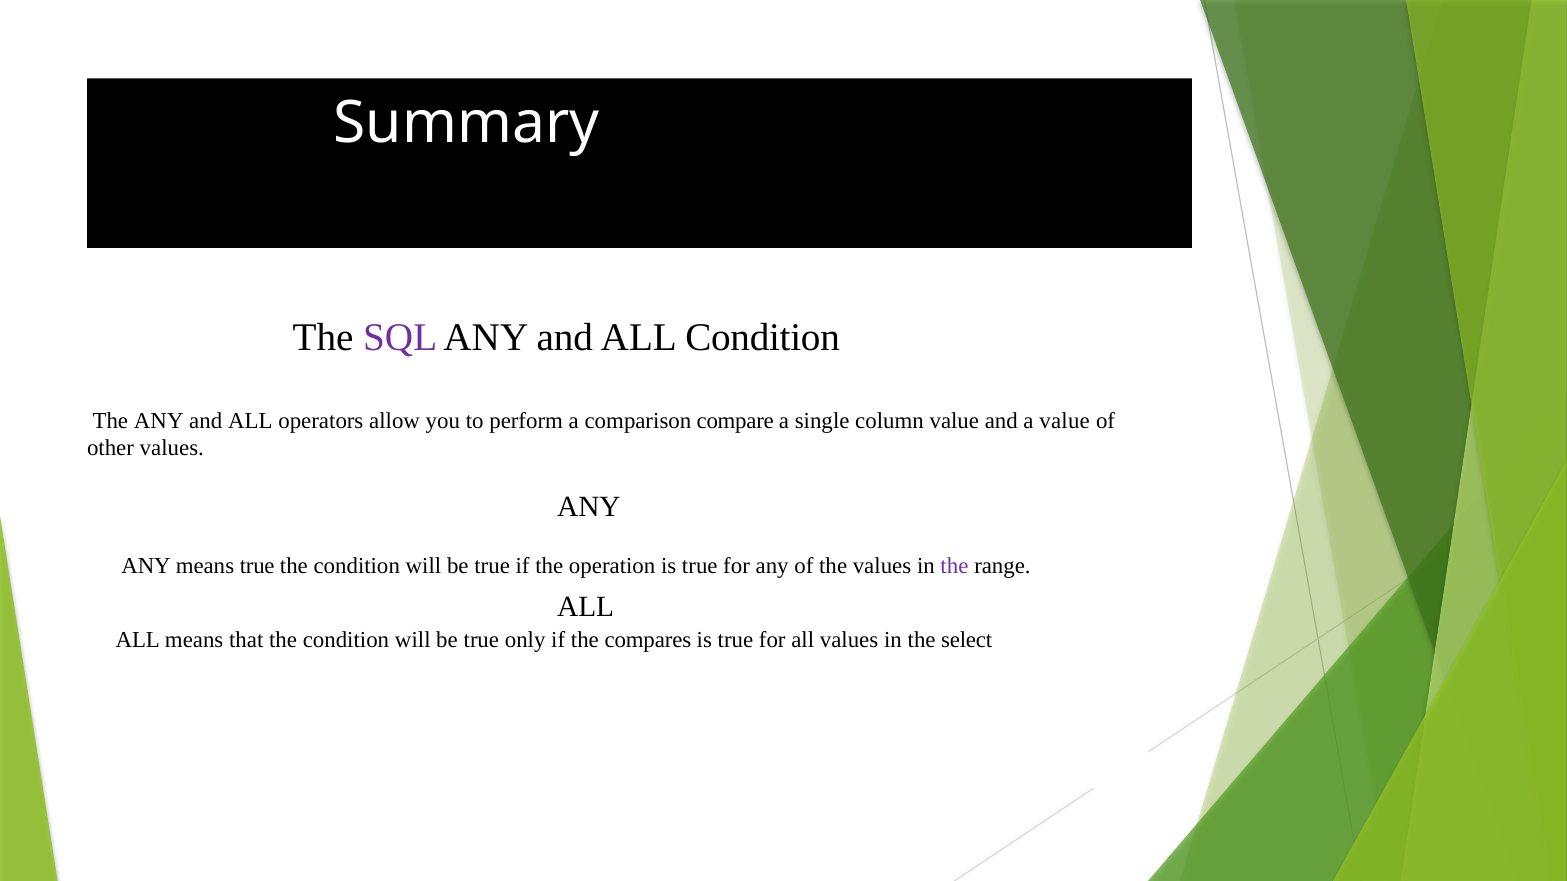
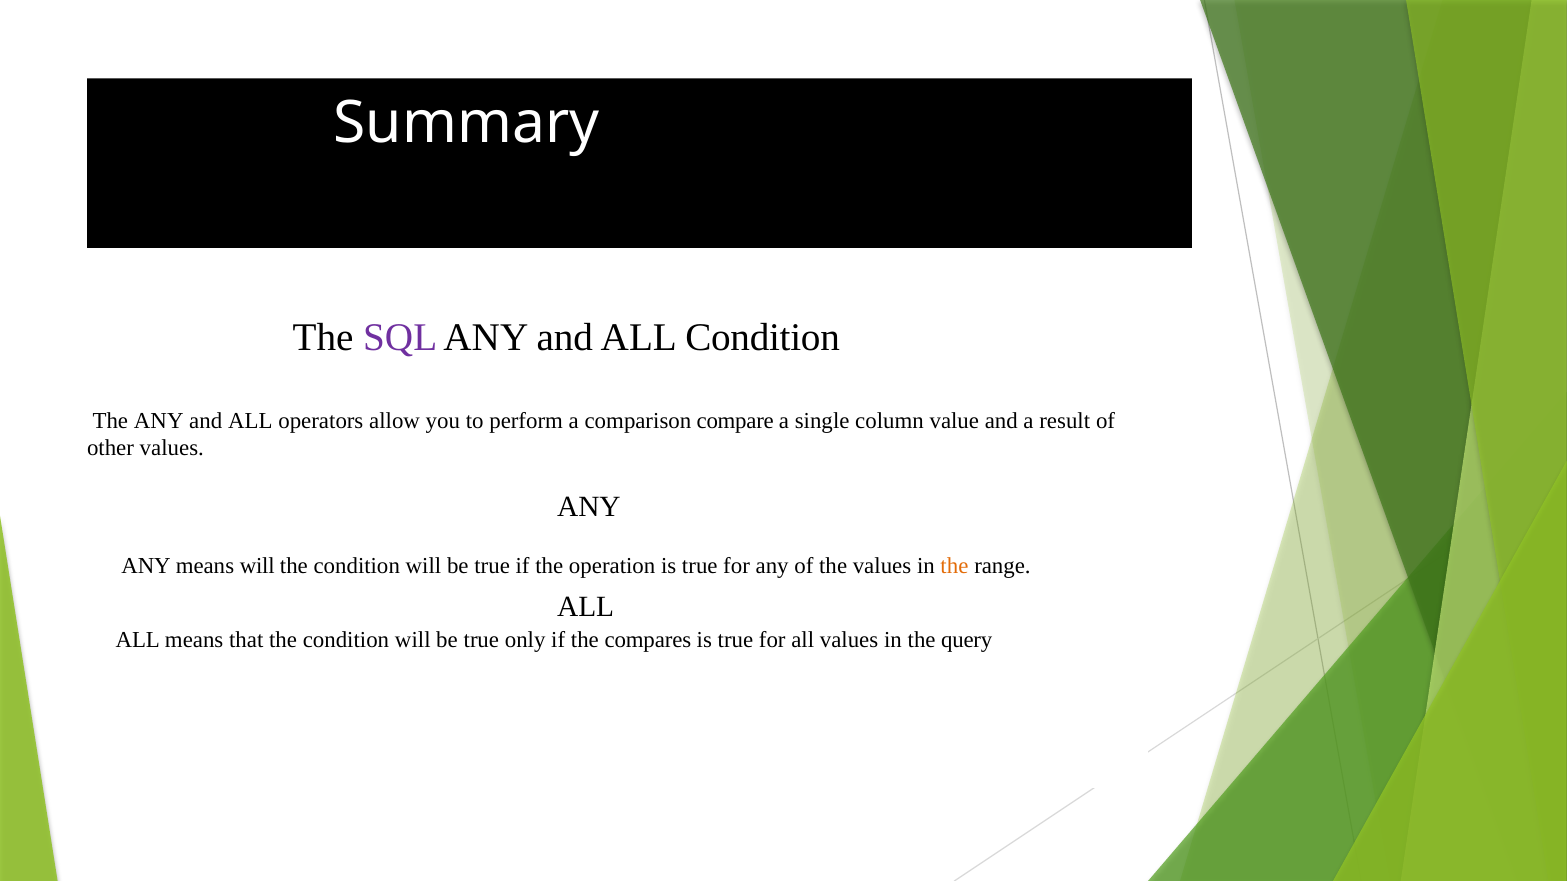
a value: value -> result (1065, 421)
means true: true -> will (257, 566)
the colour: purple -> orange (954, 566)
select: select -> query (967, 640)
